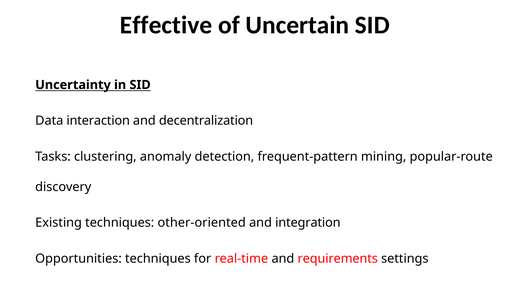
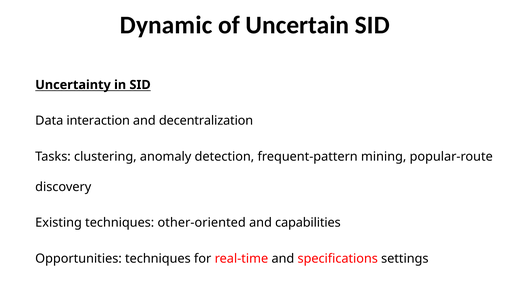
Effective: Effective -> Dynamic (166, 25)
integration: integration -> capabilities (308, 223)
requirements: requirements -> specifications (338, 258)
